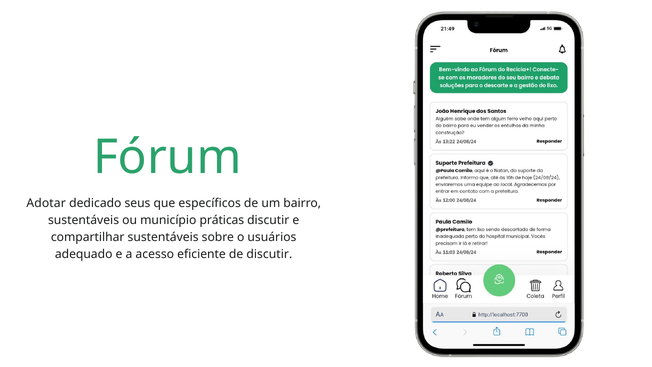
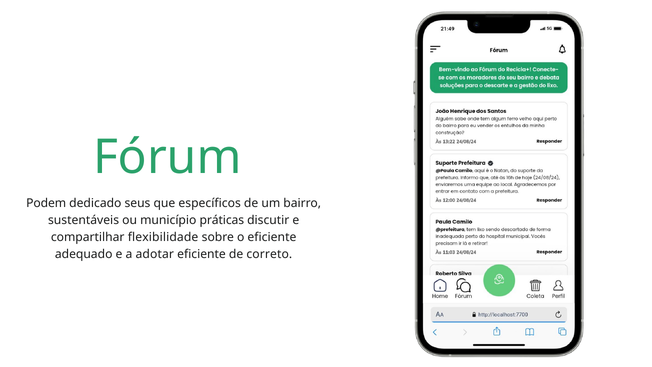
Adotar: Adotar -> Podem (46, 203)
compartilhar sustentáveis: sustentáveis -> flexibilidade (163, 237)
o usuários: usuários -> eficiente (272, 237)
acesso: acesso -> adotar (155, 254)
de discutir: discutir -> correto (269, 254)
